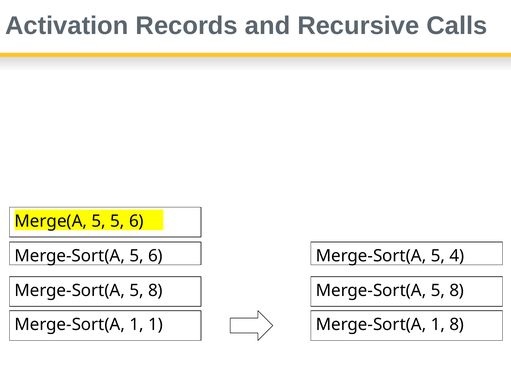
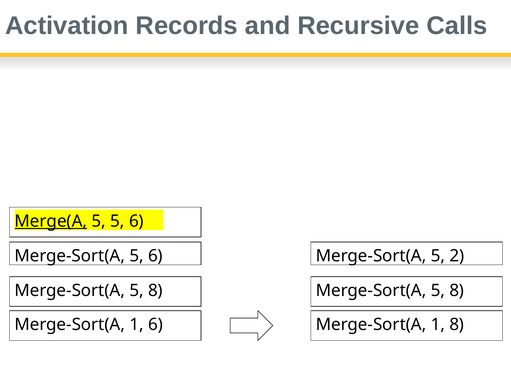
Merge(A underline: none -> present (51, 221)
4: 4 -> 2 (457, 256)
1 1: 1 -> 6 (155, 325)
